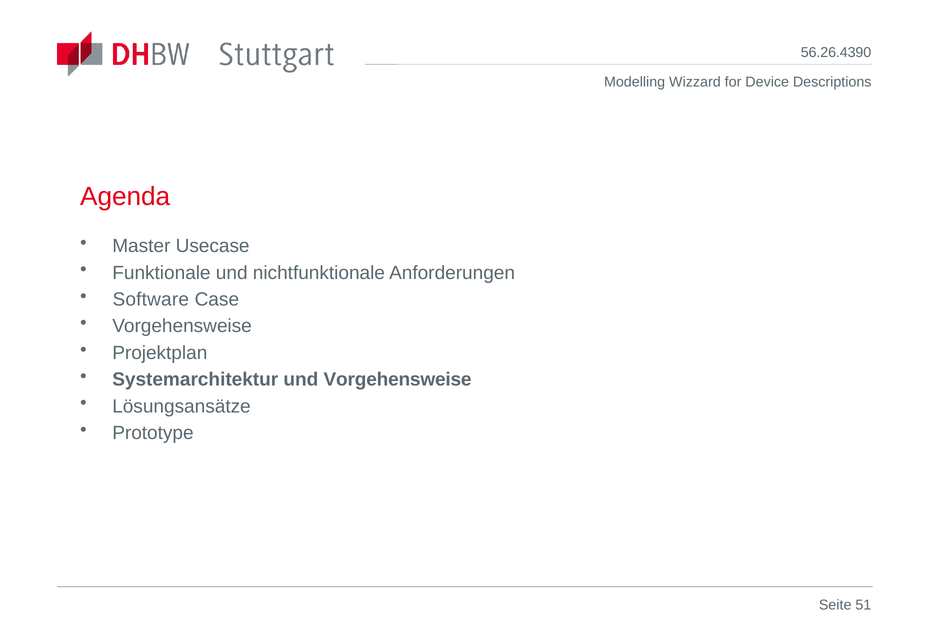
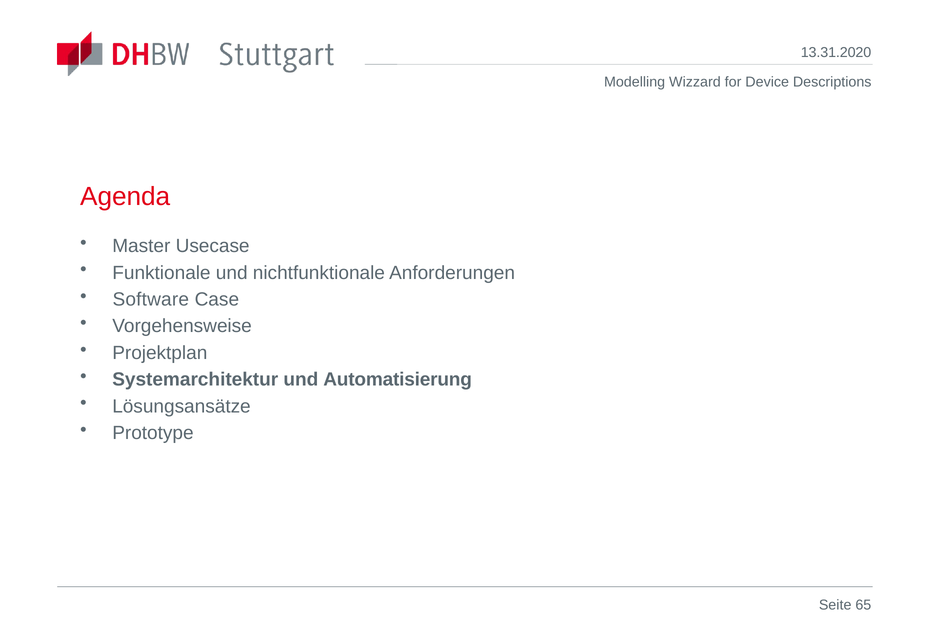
56.26.4390: 56.26.4390 -> 13.31.2020 (836, 53)
und Vorgehensweise: Vorgehensweise -> Automatisierung (398, 379)
51: 51 -> 65 (863, 605)
